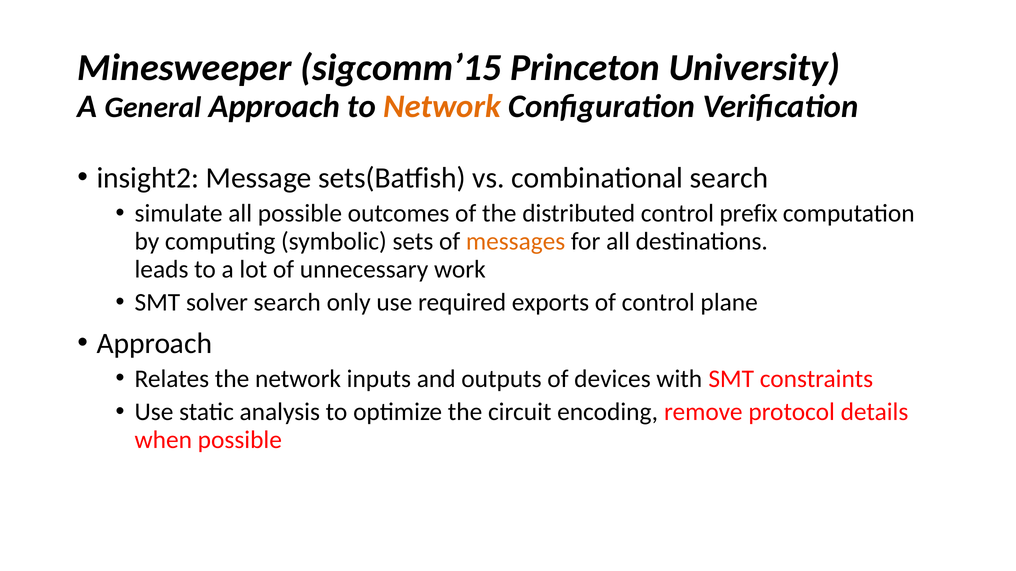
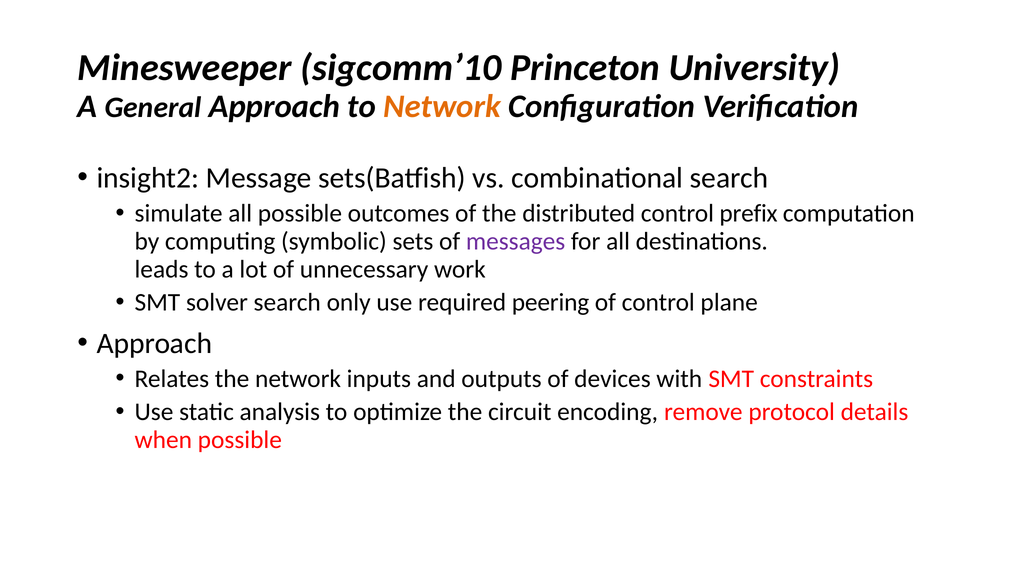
sigcomm’15: sigcomm’15 -> sigcomm’10 (401, 68)
messages colour: orange -> purple (516, 242)
exports: exports -> peering (551, 303)
